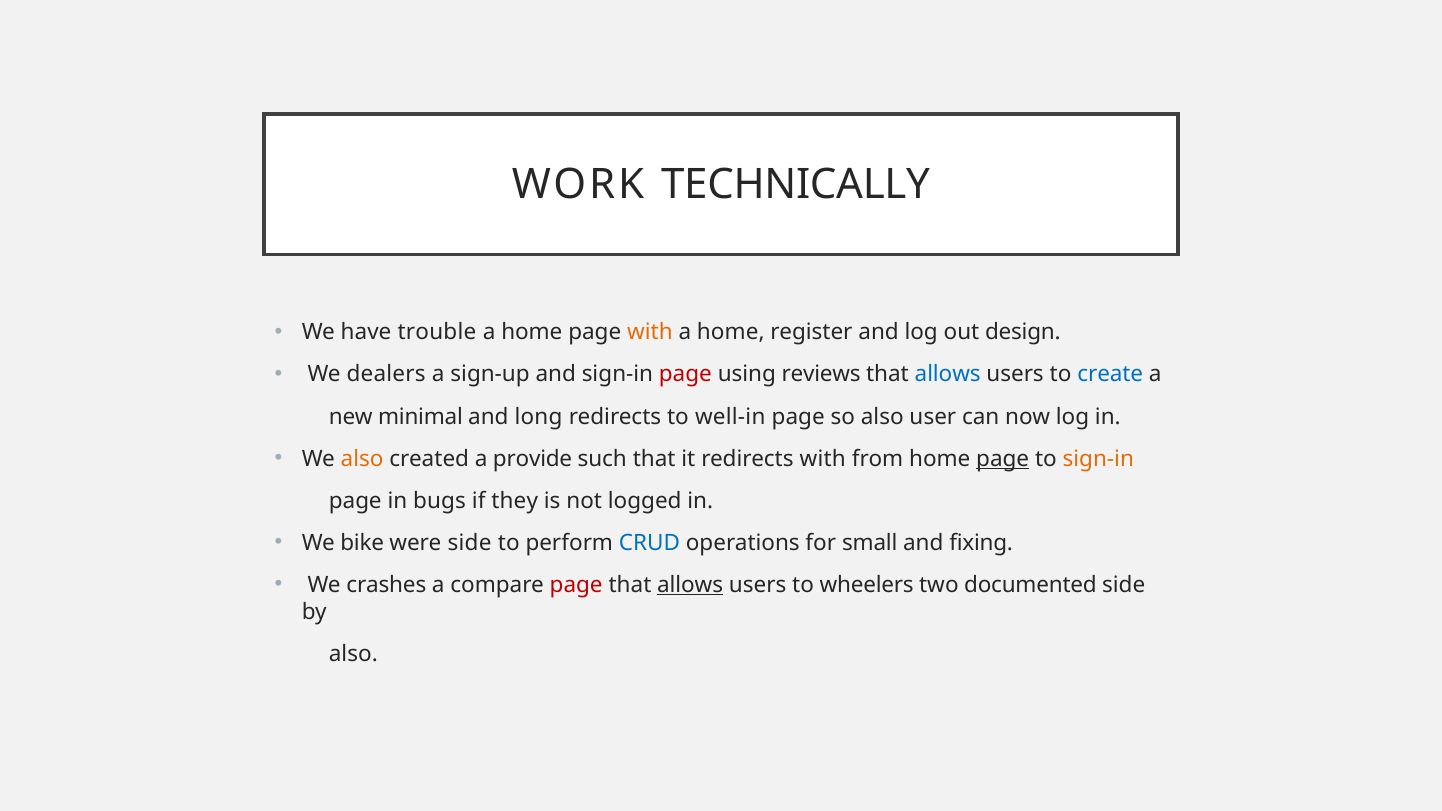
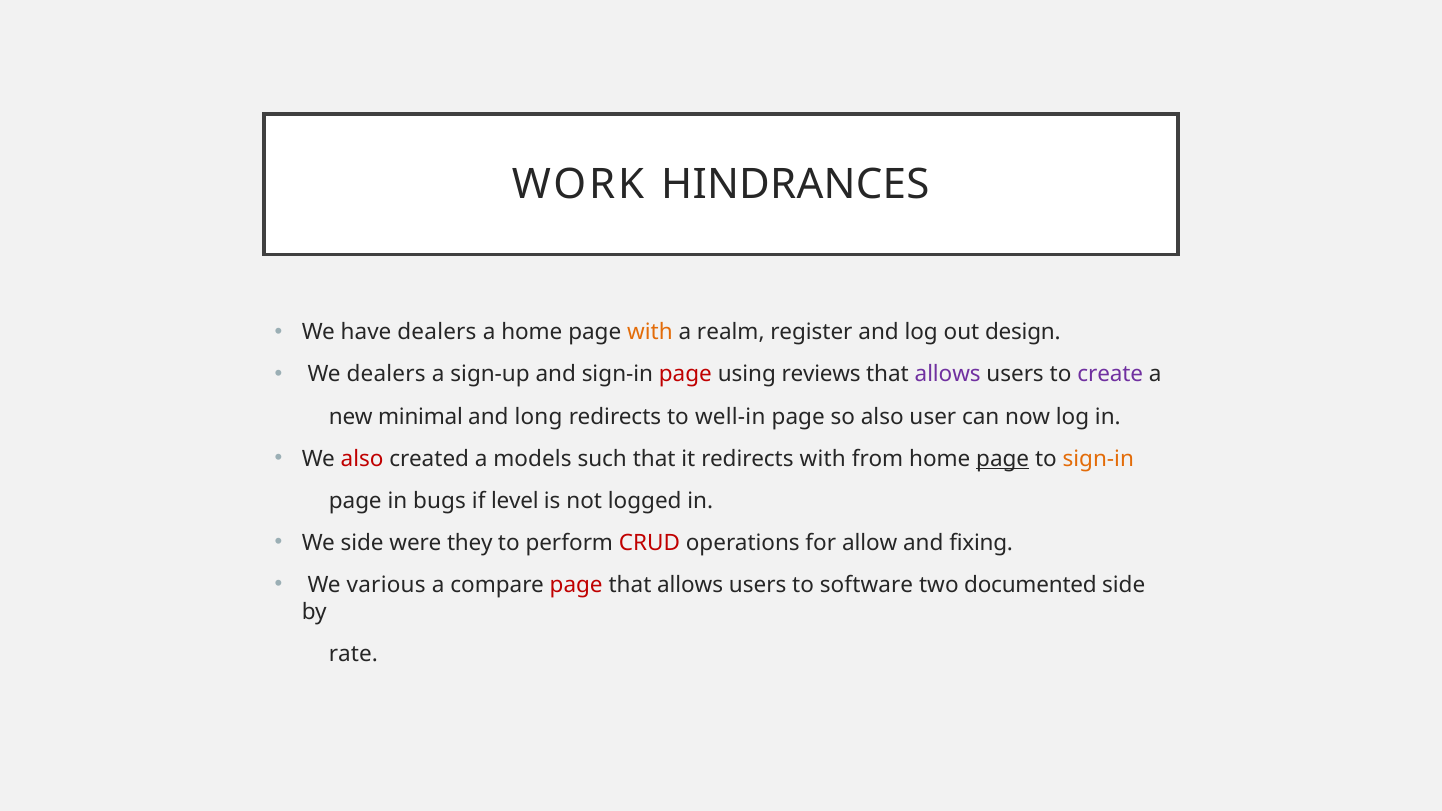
TECHNICALLY: TECHNICALLY -> HINDRANCES (795, 184)
have trouble: trouble -> dealers (437, 333)
home: home -> realm (731, 333)
allows colour: blue -> purple (948, 375)
create colour: blue -> purple (1110, 375)
also colour: orange -> red (362, 459)
provide: provide -> models (532, 459)
they: they -> level (515, 501)
We bike: bike -> side (362, 543)
were side: side -> they (470, 543)
CRUD colour: blue -> red (650, 543)
small: small -> allow (870, 543)
crashes: crashes -> various (386, 585)
allows underline: present -> none (690, 585)
wheelers: wheelers -> software (867, 585)
also: also -> rate (353, 654)
